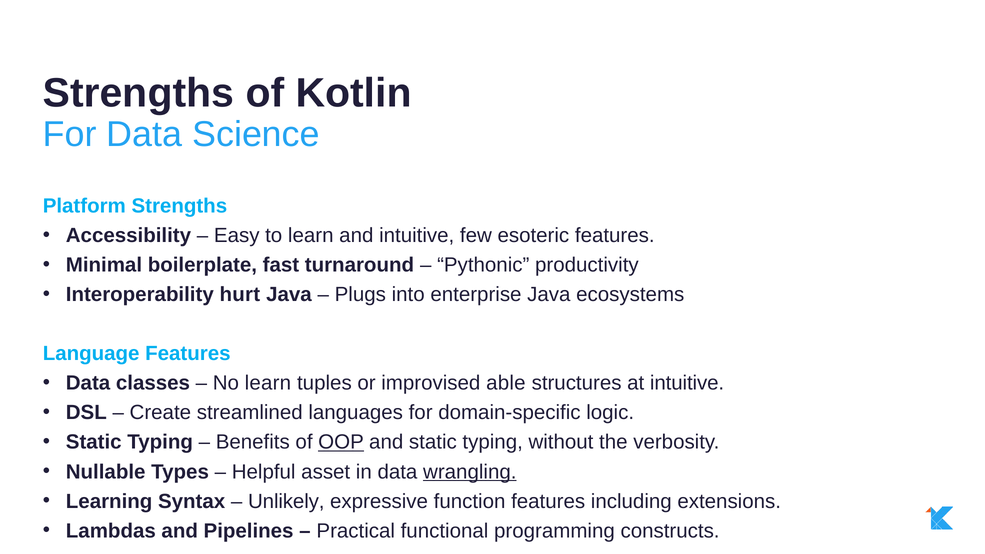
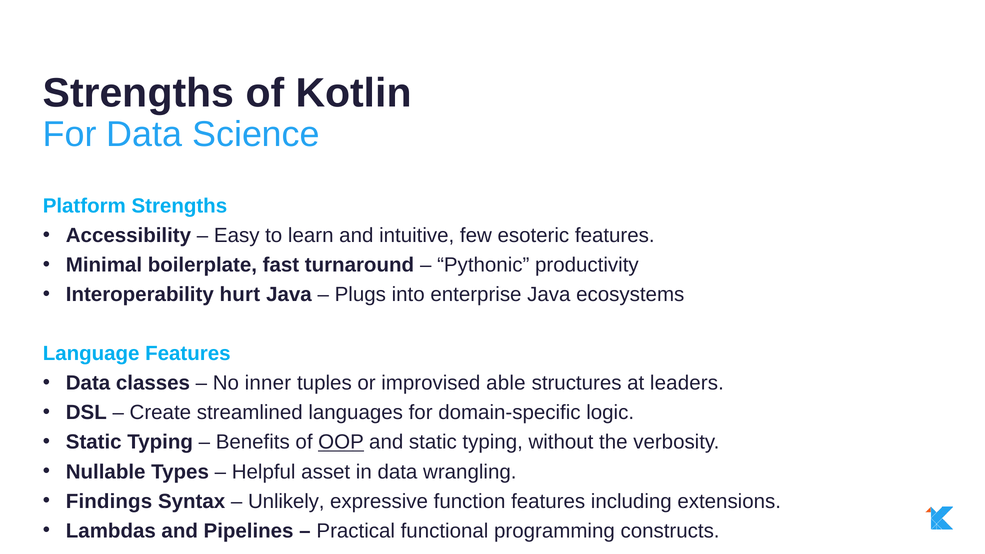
No learn: learn -> inner (268, 383)
at intuitive: intuitive -> leaders (687, 383)
wrangling underline: present -> none (470, 472)
Learning: Learning -> Findings (109, 501)
